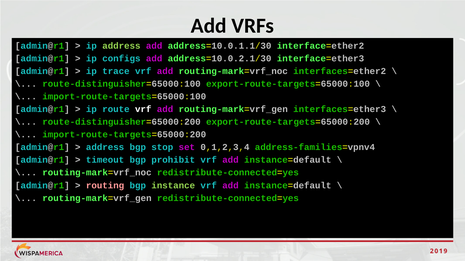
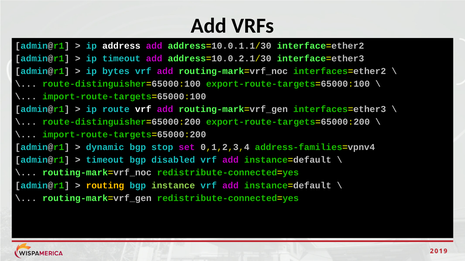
address colour: light green -> white (121, 46)
ip configs: configs -> timeout (121, 59)
trace: trace -> bytes (116, 71)
address: address -> dynamic (105, 148)
prohibit: prohibit -> disabled (173, 160)
routing colour: pink -> yellow (105, 186)
